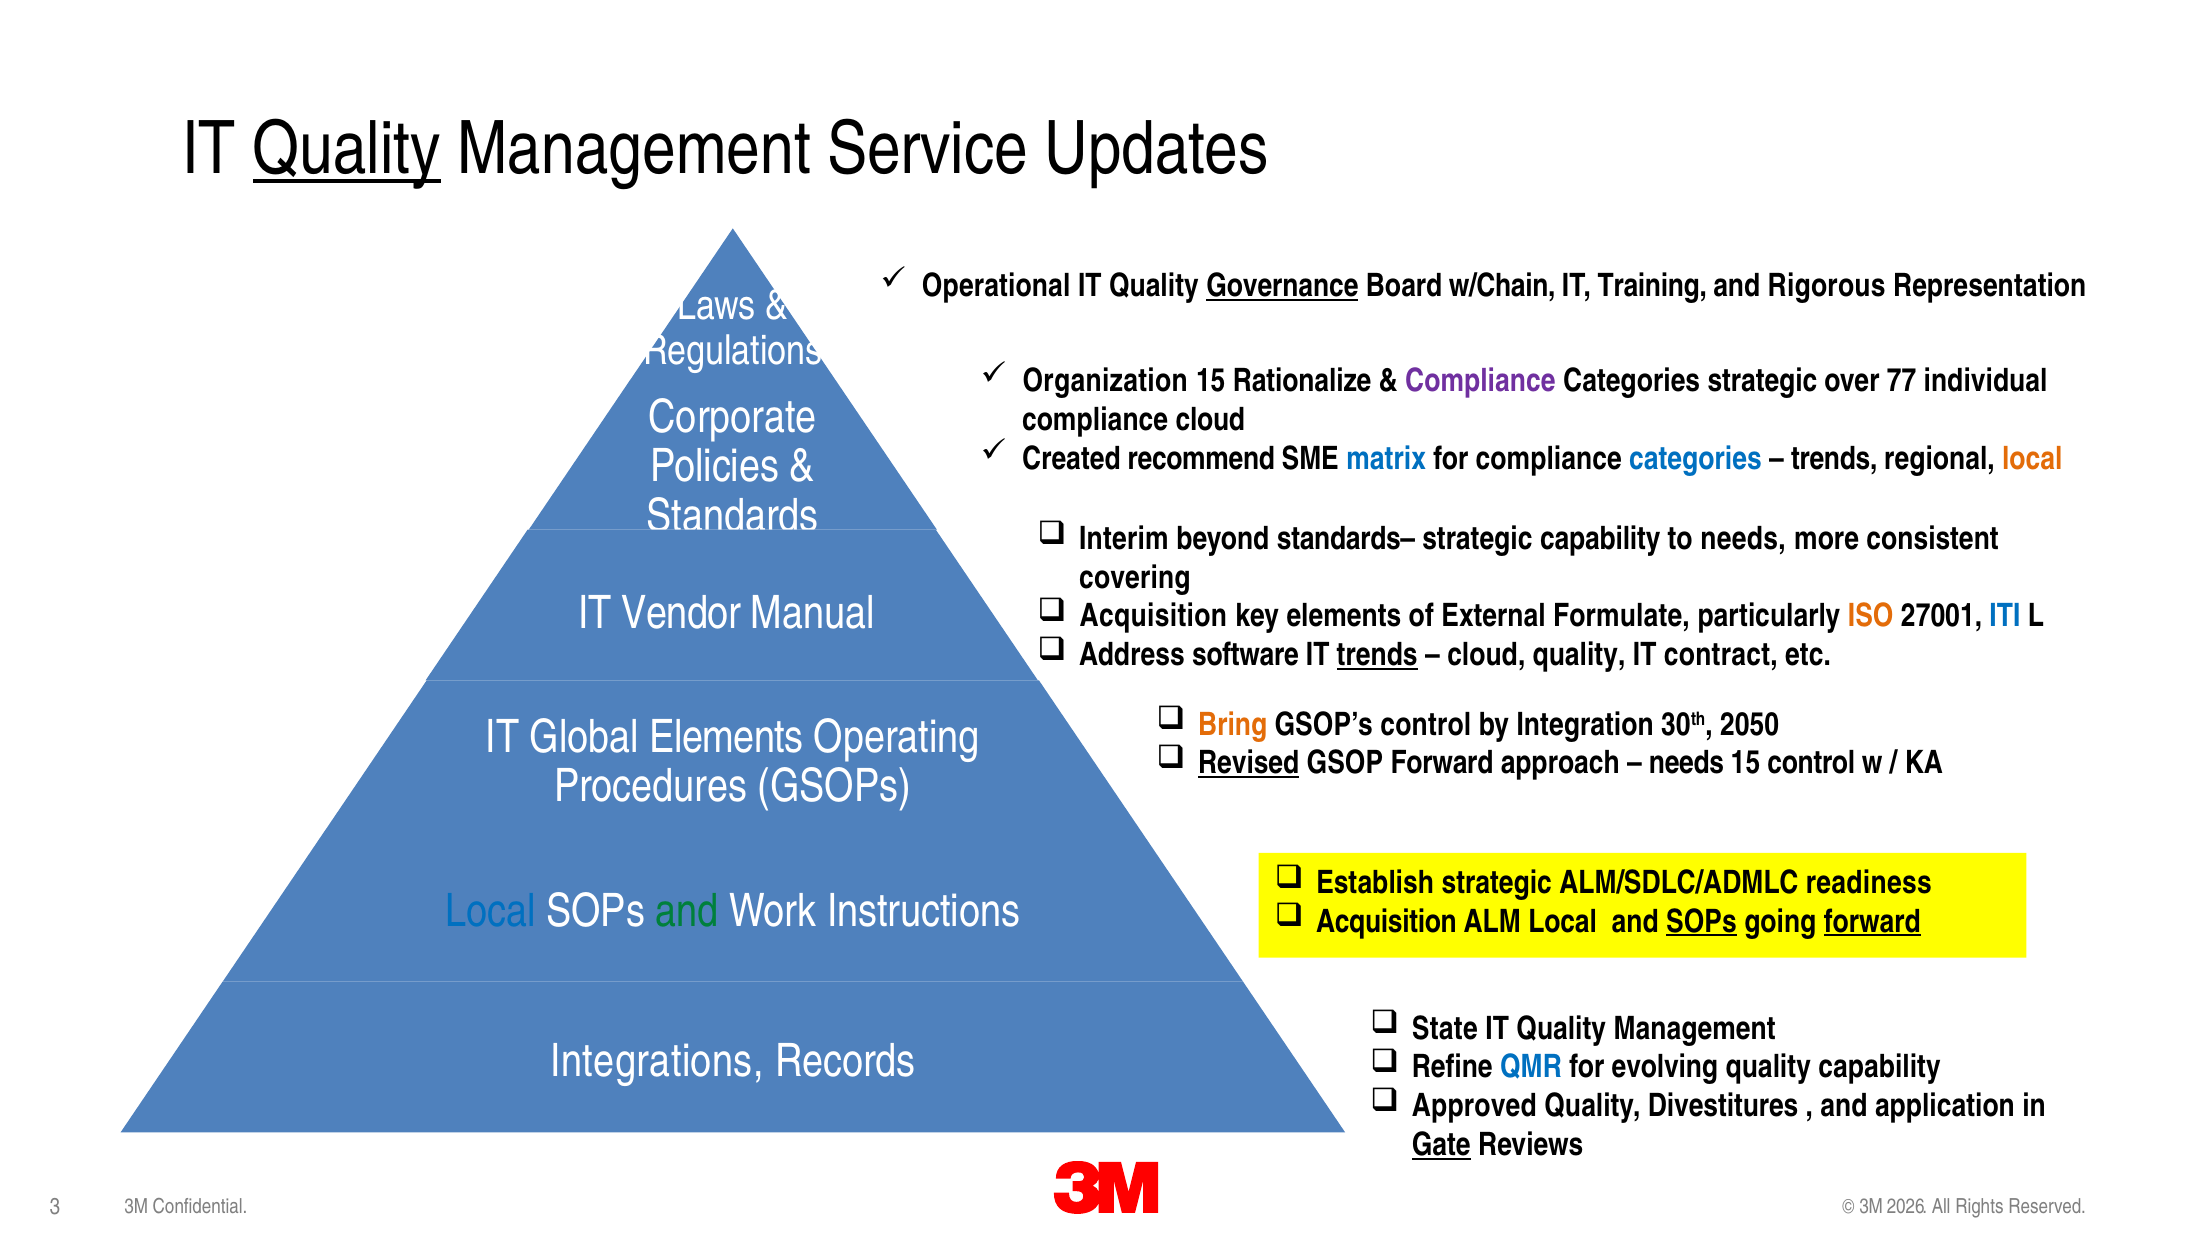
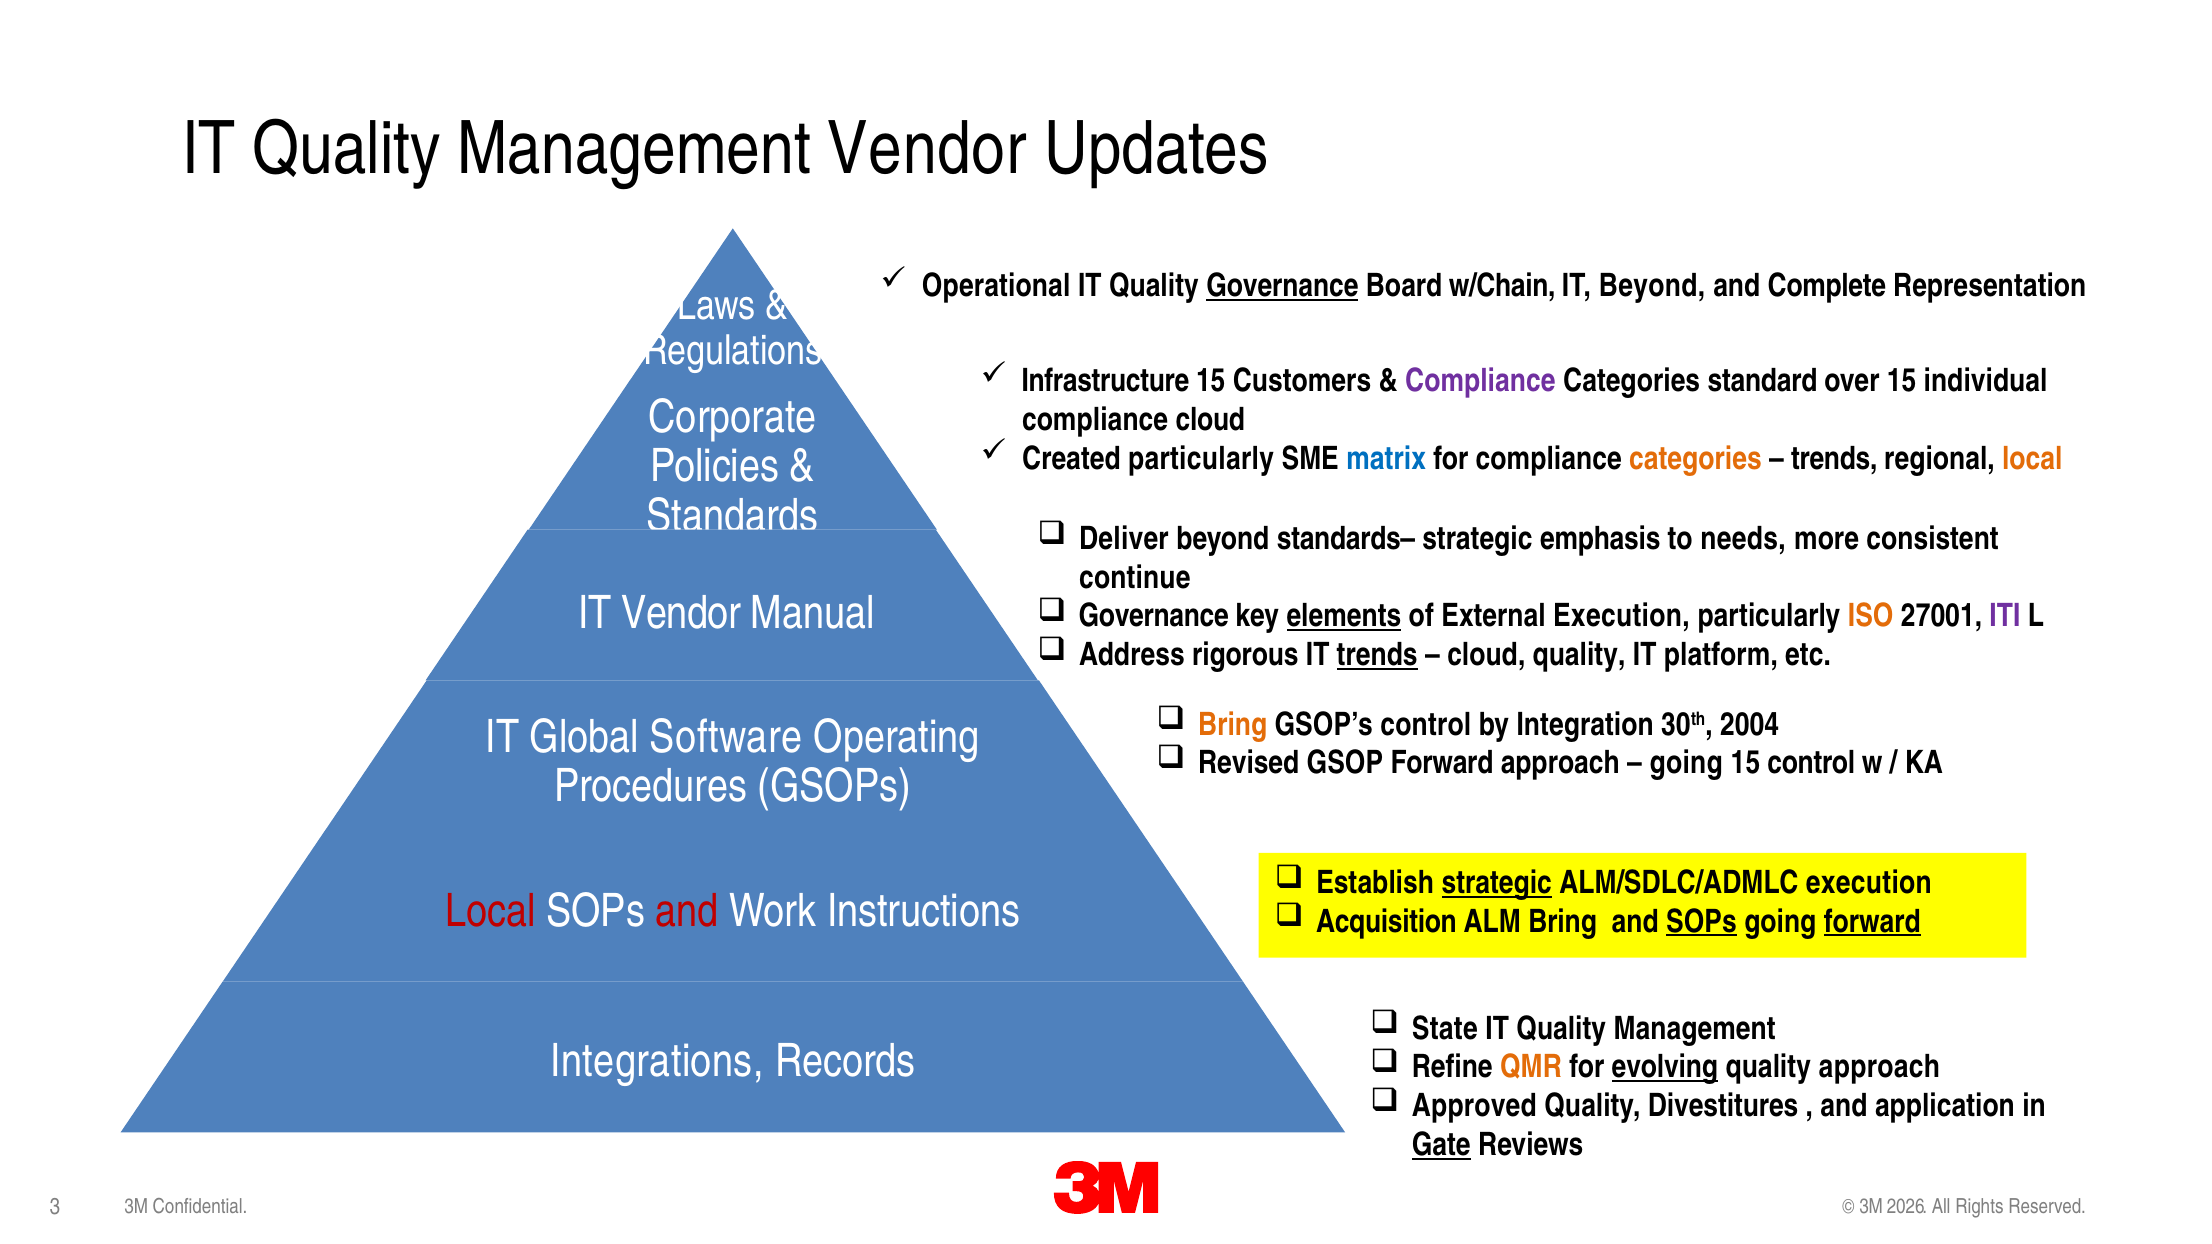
Quality underline: present -> none (347, 149)
Management Service: Service -> Vendor (927, 149)
IT Training: Training -> Beyond (1652, 286)
Rigorous: Rigorous -> Complete (1827, 286)
Organization: Organization -> Infrastructure (1105, 381)
Rationalize: Rationalize -> Customers (1302, 381)
Categories strategic: strategic -> standard (1763, 381)
over 77: 77 -> 15 (1902, 381)
Created recommend: recommend -> particularly (1201, 459)
categories colour: blue -> orange (1695, 459)
Interim: Interim -> Deliver (1124, 539)
strategic capability: capability -> emphasis (1600, 539)
covering: covering -> continue (1135, 578)
Acquisition: Acquisition -> Governance (1154, 617)
elements underline: none -> present (1344, 617)
External Formulate: Formulate -> Execution (1621, 617)
ITI colour: blue -> purple (2005, 617)
software: software -> rigorous (1245, 655)
contract: contract -> platform (1721, 655)
2050: 2050 -> 2004 (1750, 725)
Global Elements: Elements -> Software (726, 737)
Revised underline: present -> none (1249, 763)
needs: needs -> going (1686, 763)
strategic underline: none -> present (1497, 883)
ALM/SDLC/ADMLC readiness: readiness -> execution (1869, 883)
Local colour: blue -> red (490, 912)
and colour: green -> red (687, 912)
ALM Local: Local -> Bring (1563, 922)
QMR colour: blue -> orange (1531, 1068)
evolving underline: none -> present (1665, 1068)
quality capability: capability -> approach (1879, 1068)
